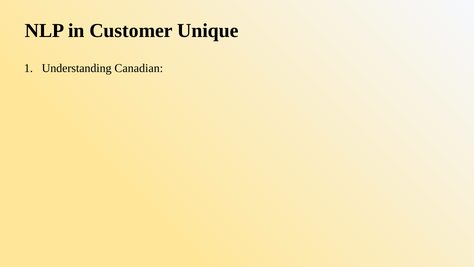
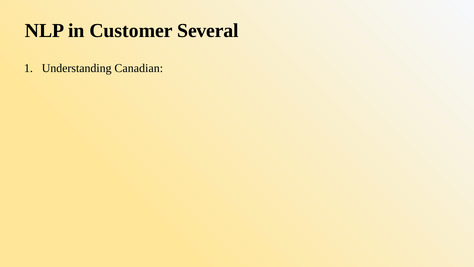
Unique: Unique -> Several (208, 31)
